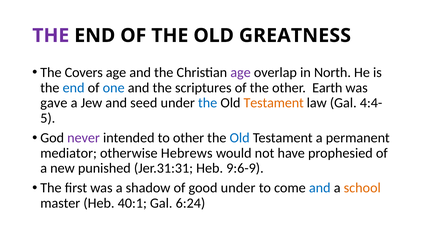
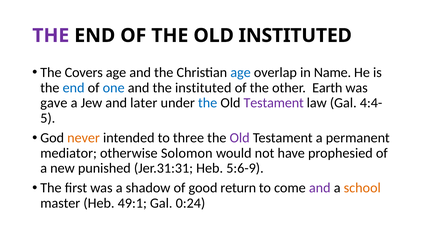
OLD GREATNESS: GREATNESS -> INSTITUTED (295, 36)
age colour: purple -> blue (241, 73)
North: North -> Name (333, 73)
the scriptures: scriptures -> instituted (203, 88)
seed: seed -> later (144, 103)
Testament colour: orange -> purple (274, 103)
never colour: purple -> orange (84, 138)
to other: other -> three (189, 138)
Old colour: blue -> purple (240, 138)
Hebrews: Hebrews -> Solomon (187, 153)
9:6-9: 9:6-9 -> 5:6-9 (245, 169)
good under: under -> return (238, 188)
and colour: blue -> purple (320, 188)
40:1: 40:1 -> 49:1 (132, 204)
6:24: 6:24 -> 0:24 (190, 204)
